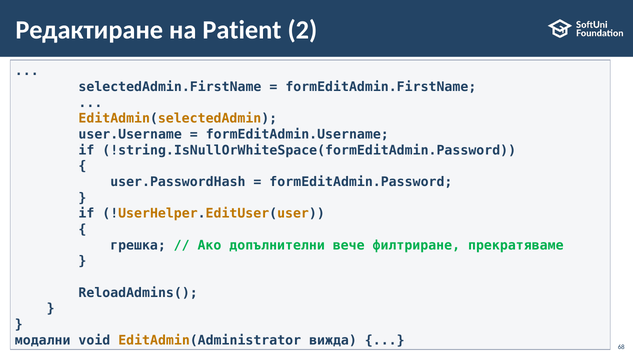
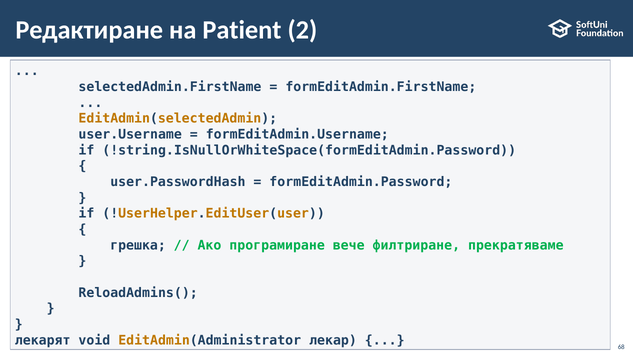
допълнителни: допълнителни -> програмиране (277, 245)
модални: модални -> лекарят (43, 340)
вижда: вижда -> лекар (333, 340)
